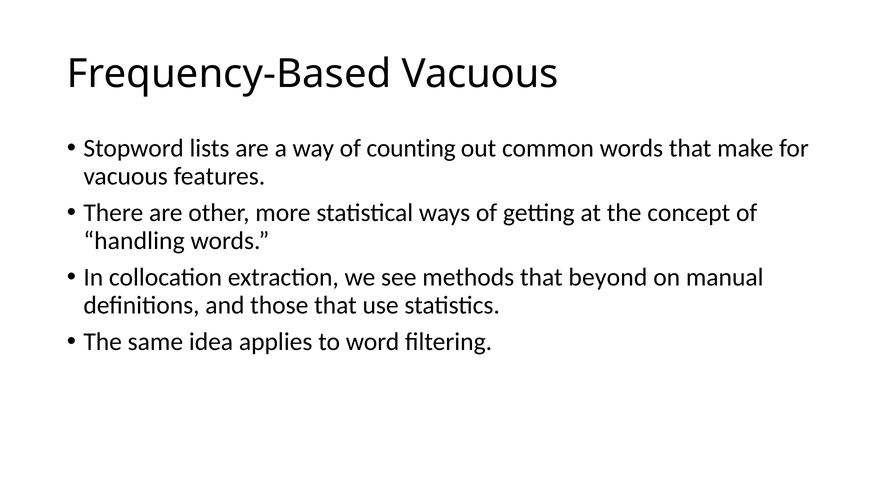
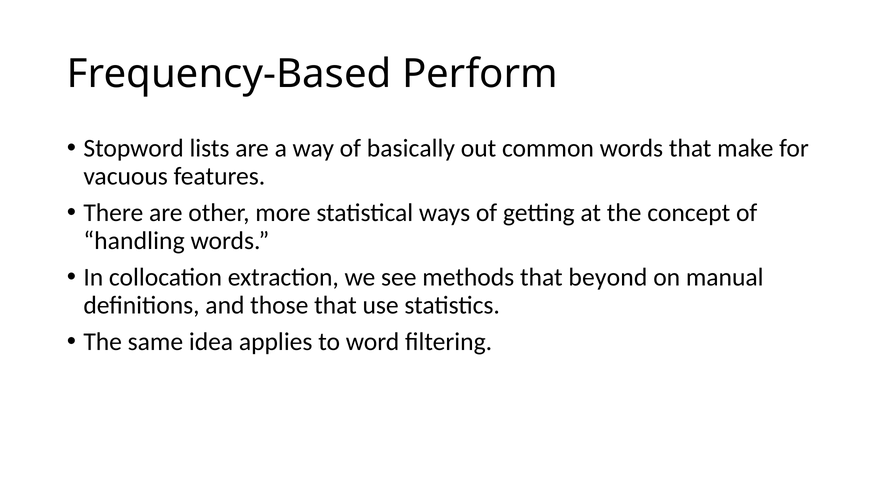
Frequency-Based Vacuous: Vacuous -> Perform (480, 74)
counting: counting -> basically (411, 148)
